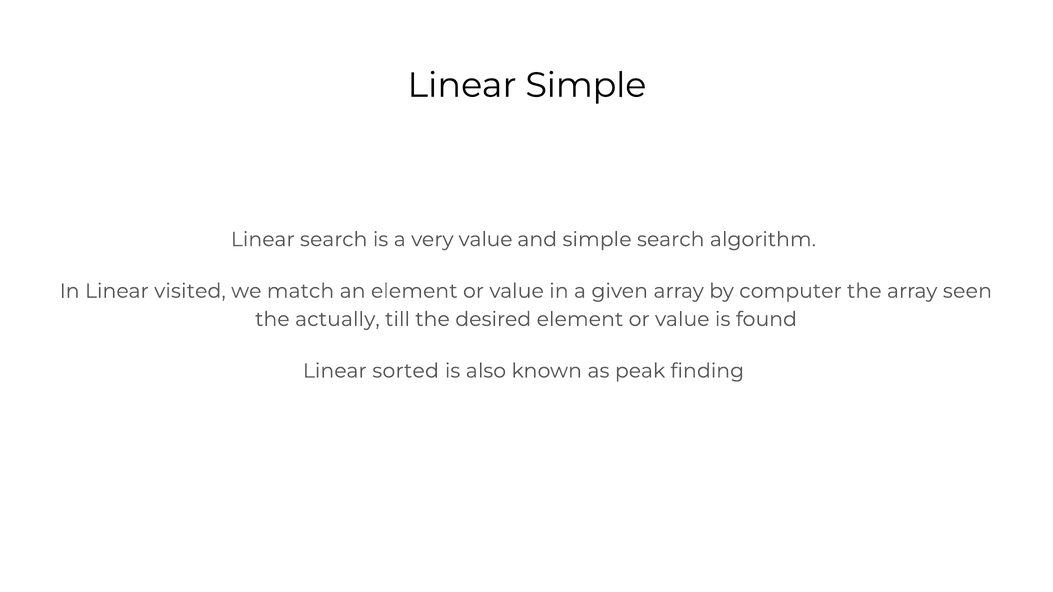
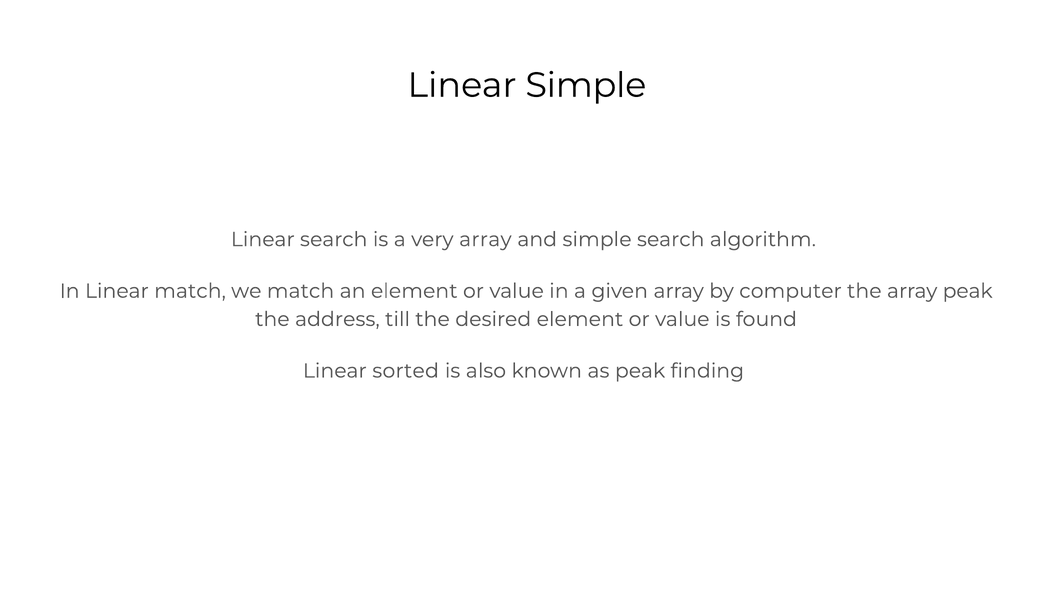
very value: value -> array (485, 240)
Linear visited: visited -> match (190, 291)
array seen: seen -> peak (968, 291)
actually: actually -> address (337, 319)
